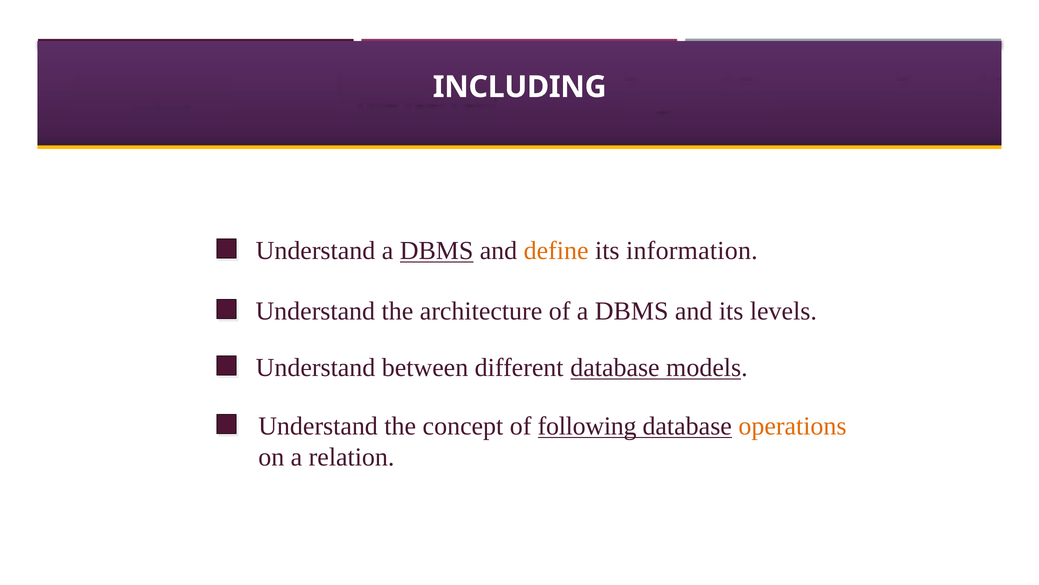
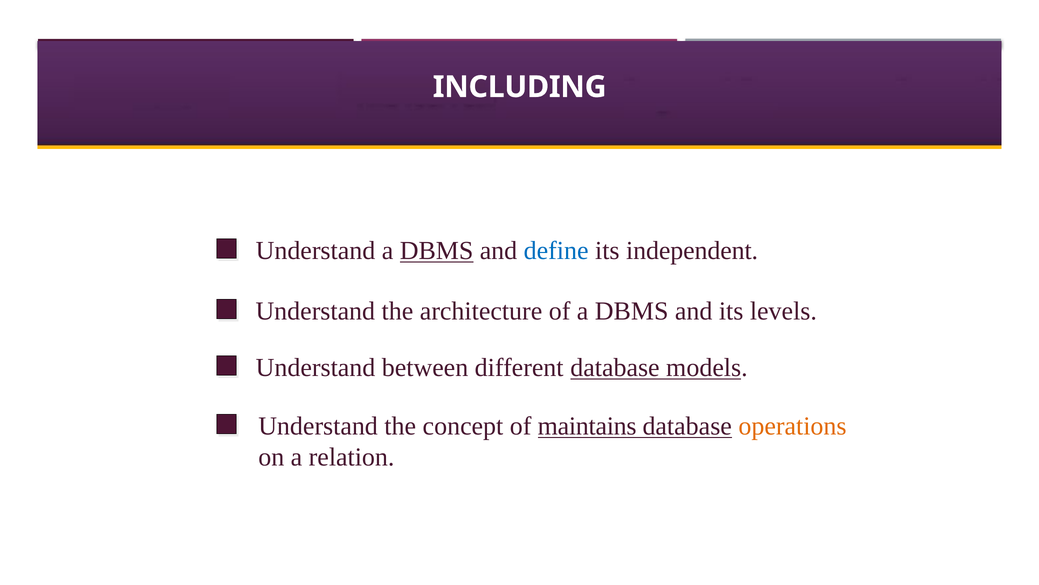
define colour: orange -> blue (556, 250)
information: information -> independent (692, 250)
following: following -> maintains (587, 426)
